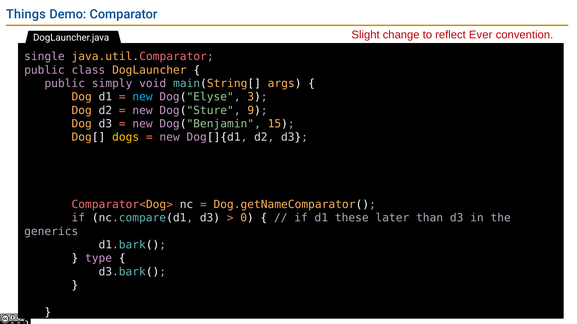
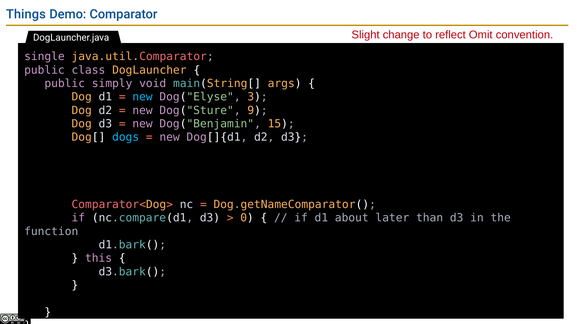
Ever: Ever -> Omit (481, 35)
dogs colour: yellow -> light blue (126, 137)
these: these -> about (352, 218)
generics: generics -> function (51, 232)
type: type -> this (99, 259)
